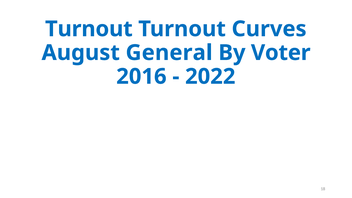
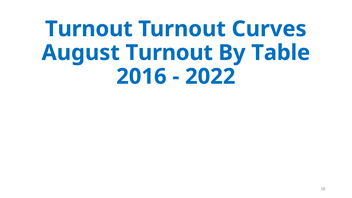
August General: General -> Turnout (169, 53)
Voter: Voter -> Table (281, 53)
